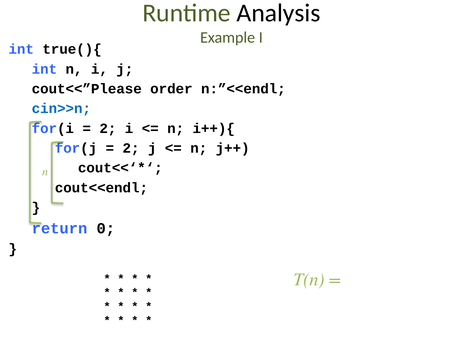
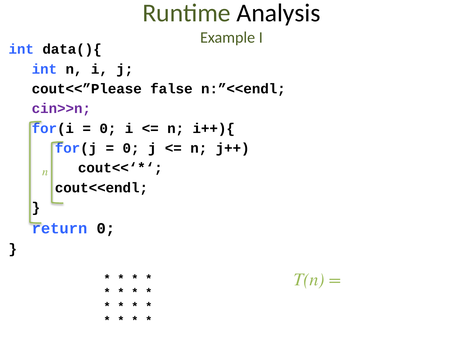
true(){: true(){ -> data(){ (72, 49)
order: order -> false (171, 89)
cin>>n colour: blue -> purple (61, 109)
2: 2 -> 0 (108, 128)
2: 2 -> 0 (131, 148)
